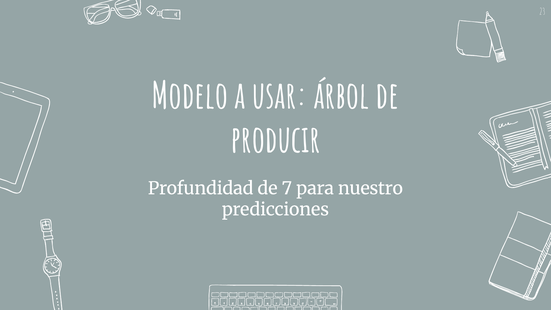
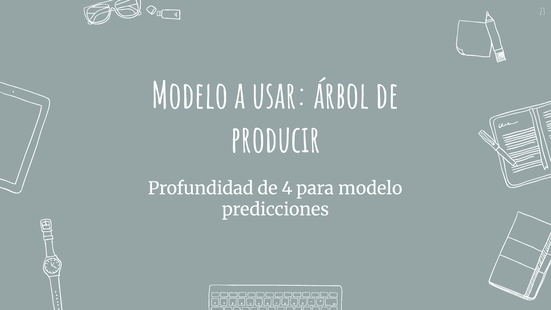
7: 7 -> 4 (287, 188)
para nuestro: nuestro -> modelo (370, 188)
